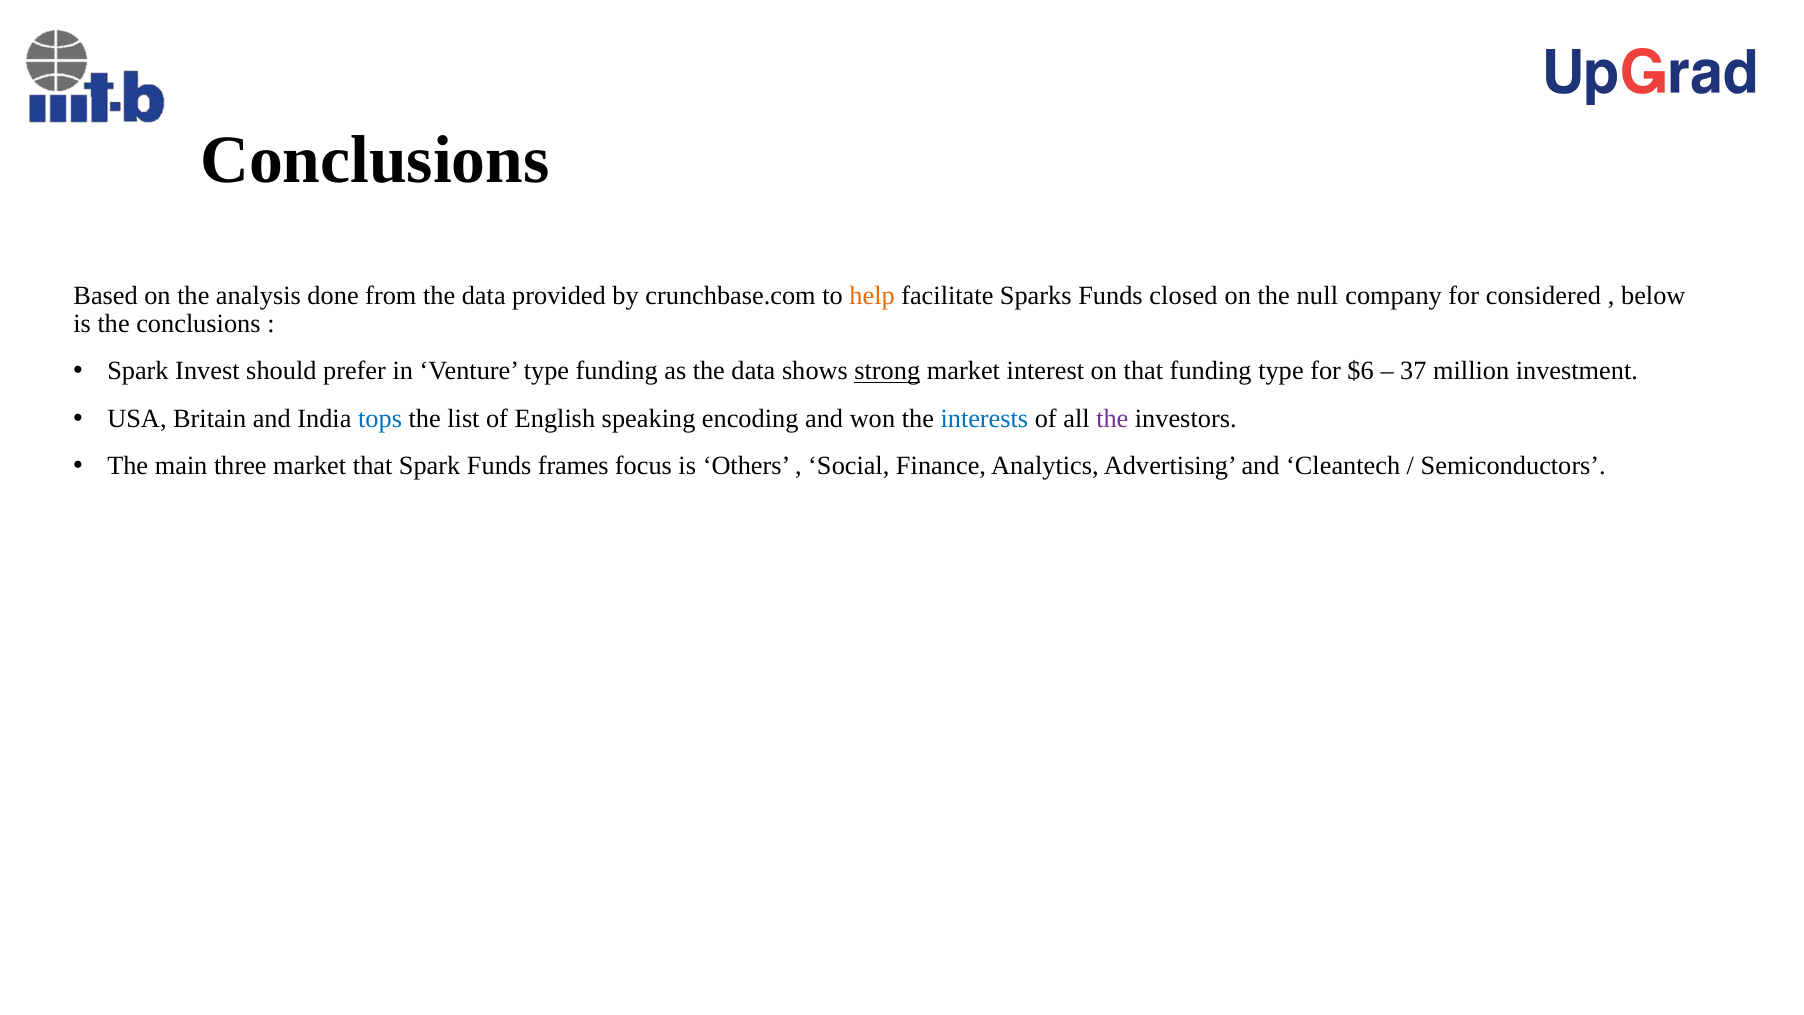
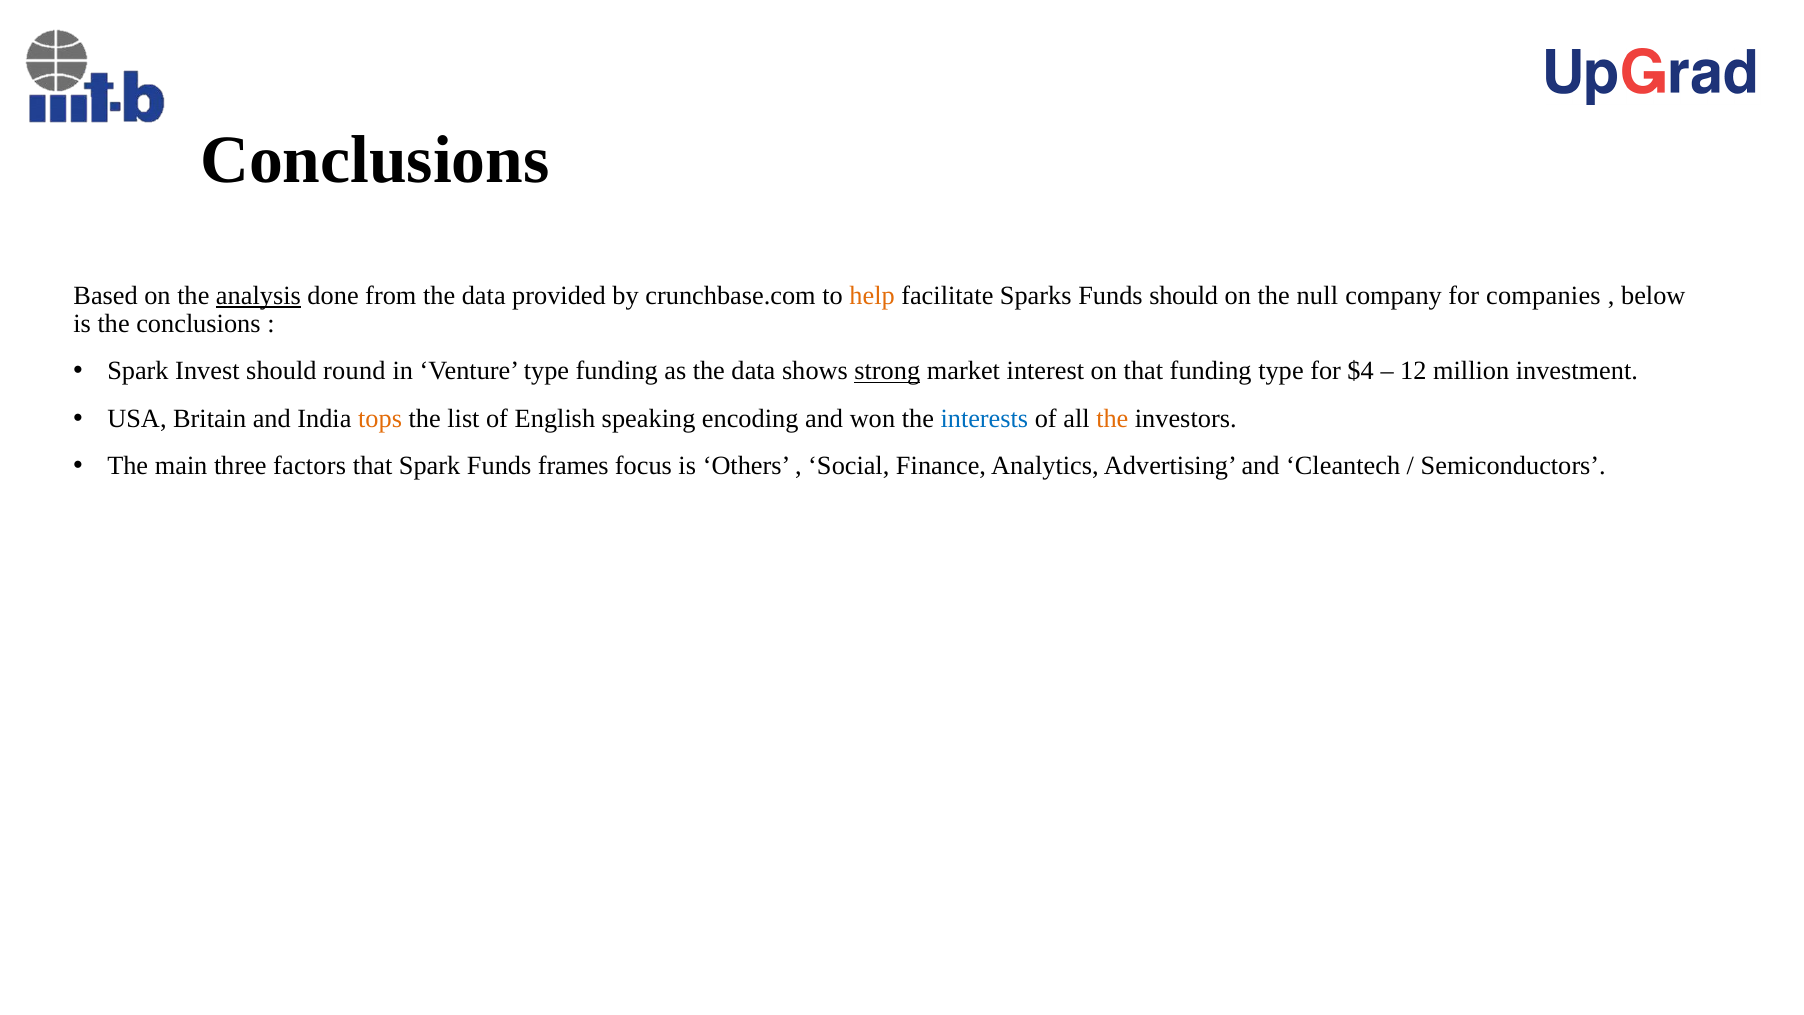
analysis underline: none -> present (258, 295)
Funds closed: closed -> should (1184, 295)
considered: considered -> companies (1543, 295)
prefer: prefer -> round (354, 371)
$6: $6 -> $4 (1361, 371)
37: 37 -> 12 (1413, 371)
tops colour: blue -> orange (380, 418)
the colour: purple -> orange (1112, 418)
three market: market -> factors (310, 466)
